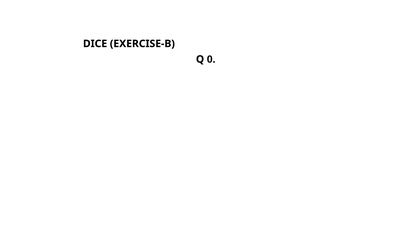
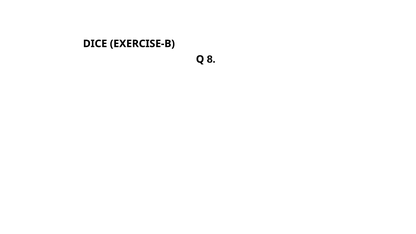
0: 0 -> 8 (211, 59)
